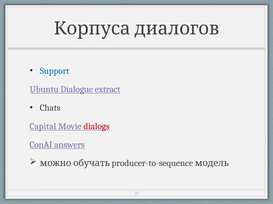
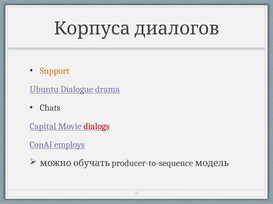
Support colour: blue -> orange (55, 71)
extract: extract -> drama (107, 90)
answers: answers -> employs (70, 145)
